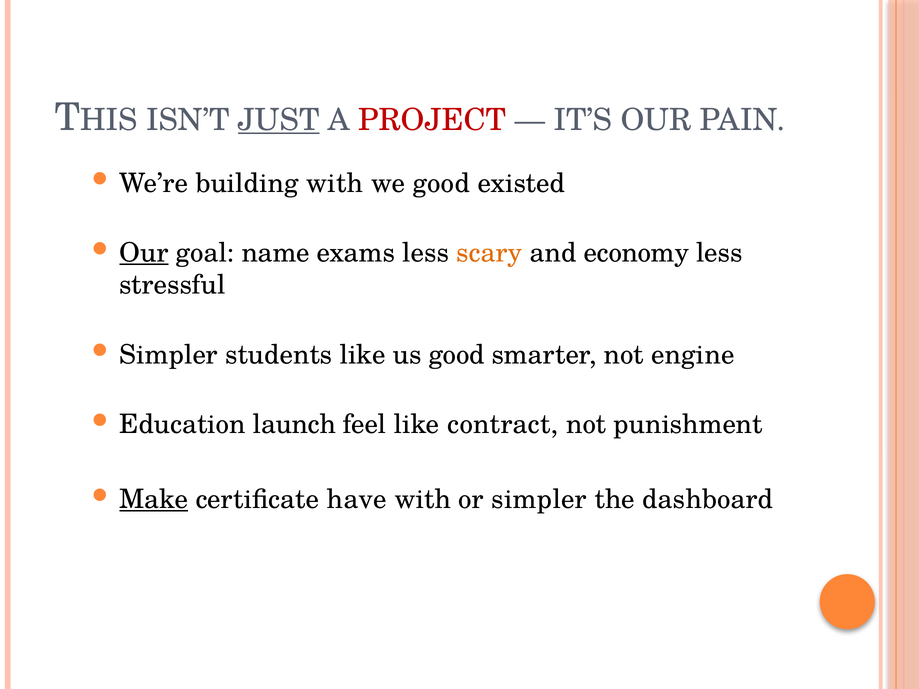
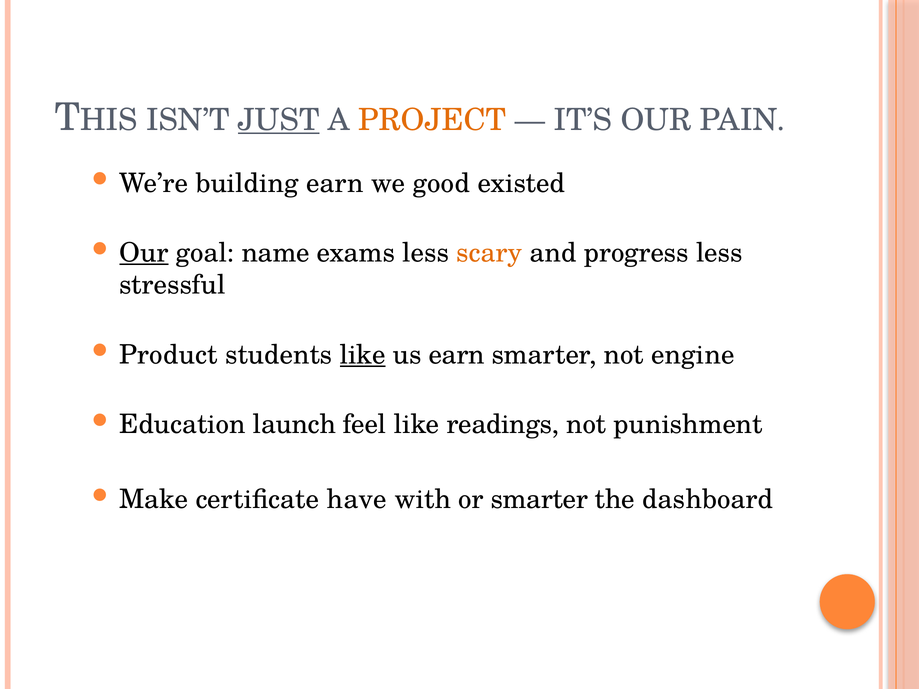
PROJECT colour: red -> orange (432, 120)
building with: with -> earn (335, 183)
economy: economy -> progress (636, 253)
Simpler: Simpler -> Product (169, 355)
like underline: none -> present (363, 355)
us good: good -> earn (457, 355)
contract: contract -> readings (503, 425)
Make underline: present -> none (154, 500)
or simpler: simpler -> smarter (539, 500)
